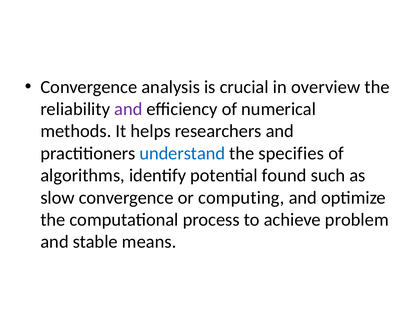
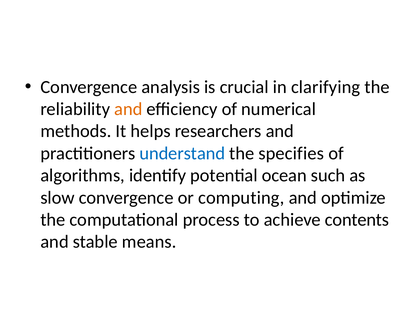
overview: overview -> clarifying (326, 87)
and colour: purple -> orange (128, 109)
found: found -> ocean (284, 176)
problem: problem -> contents (357, 220)
